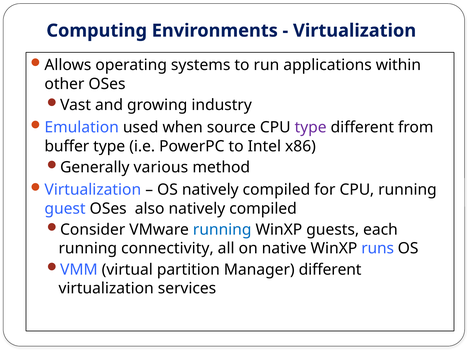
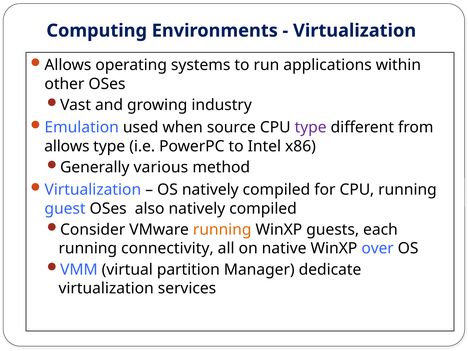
buffer: buffer -> allows (67, 146)
running colour: blue -> orange (222, 230)
runs: runs -> over (378, 248)
Manager different: different -> dedicate (330, 270)
